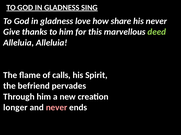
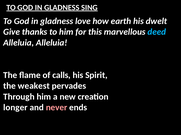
share: share -> earth (121, 21)
his never: never -> dwelt (156, 21)
deed colour: light green -> light blue (157, 32)
befriend: befriend -> weakest (34, 86)
